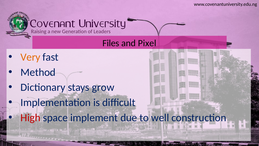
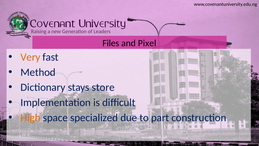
grow: grow -> store (103, 87)
High colour: red -> orange (31, 117)
implement: implement -> specialized (94, 117)
well: well -> part (160, 117)
